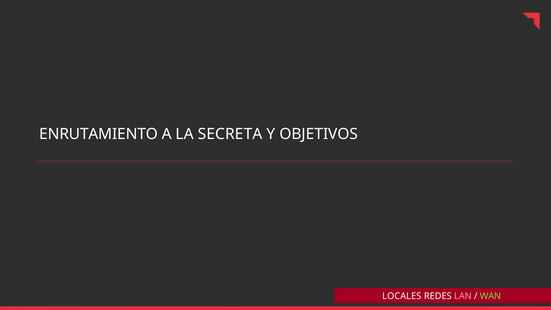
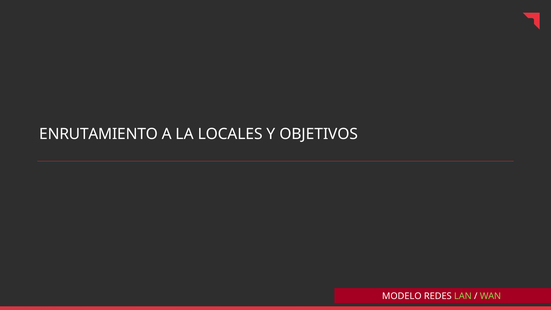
SECRETA: SECRETA -> LOCALES (230, 134)
LOCALES: LOCALES -> MODELO (402, 296)
LAN colour: pink -> light green (463, 296)
